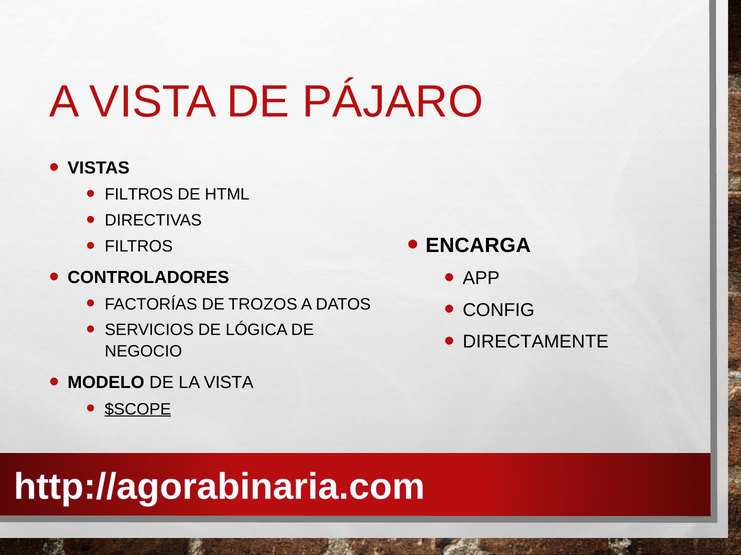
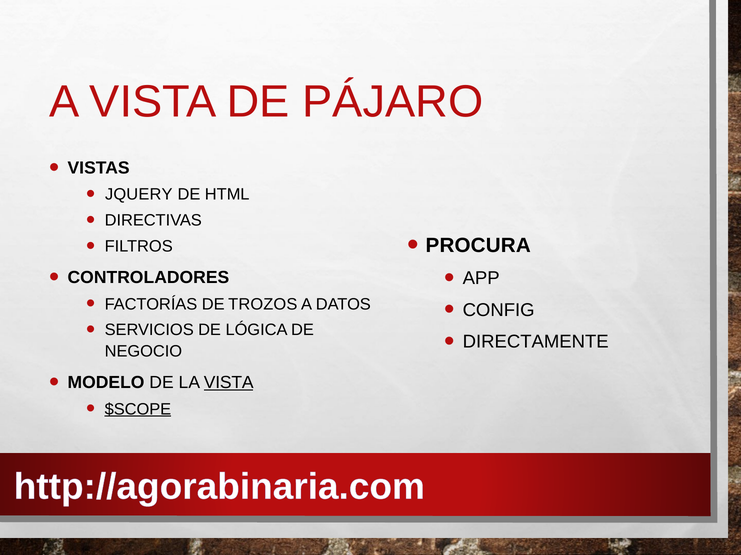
FILTROS: FILTROS -> JQUERY (139, 195)
ENCARGA: ENCARGA -> PROCURA (478, 246)
VISTA underline: none -> present (229, 383)
